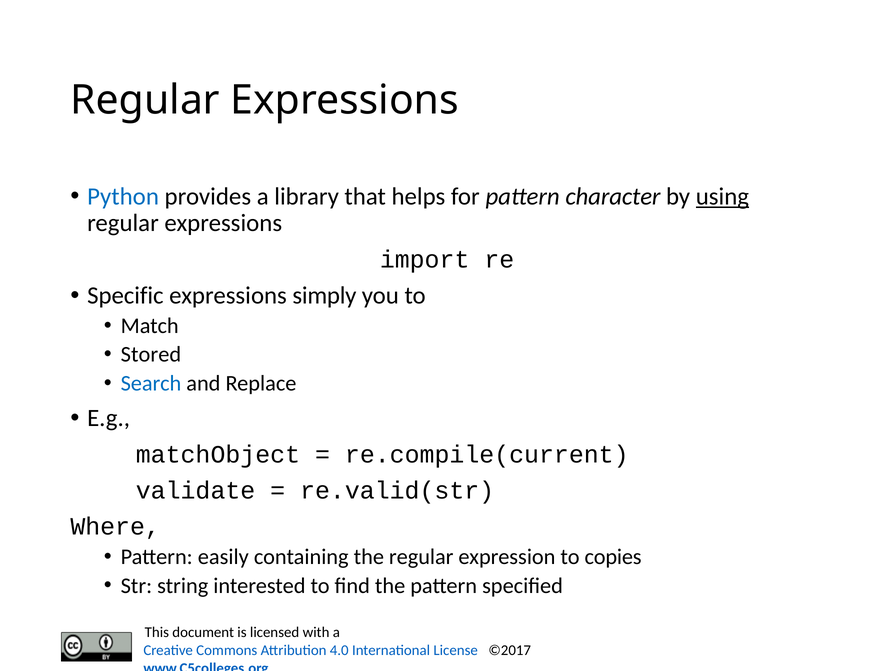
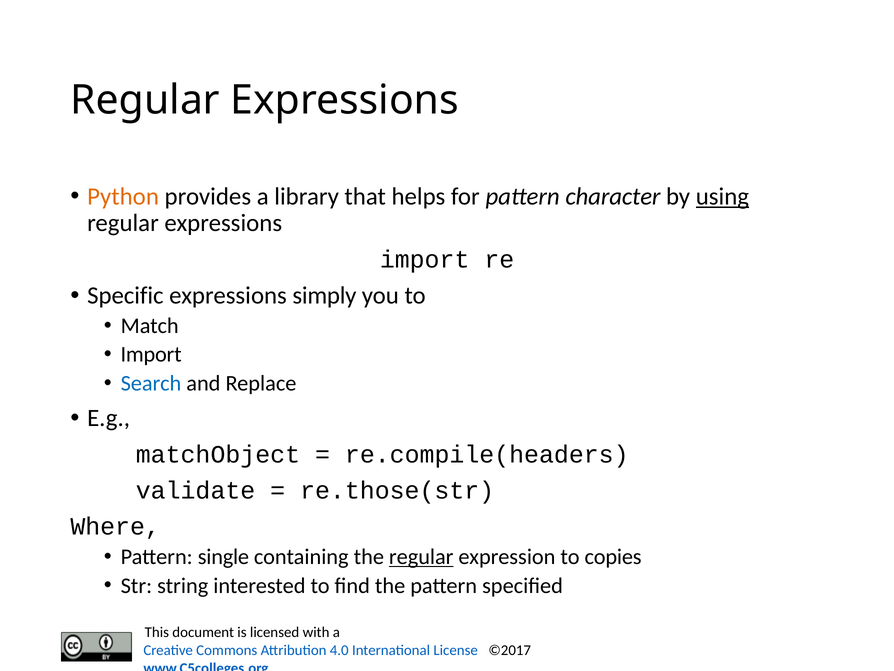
Python colour: blue -> orange (123, 196)
Stored: Stored -> Import (151, 354)
re.compile(current: re.compile(current -> re.compile(headers (487, 454)
re.valid(str: re.valid(str -> re.those(str (397, 490)
easily: easily -> single (223, 556)
regular underline: none -> present (421, 556)
